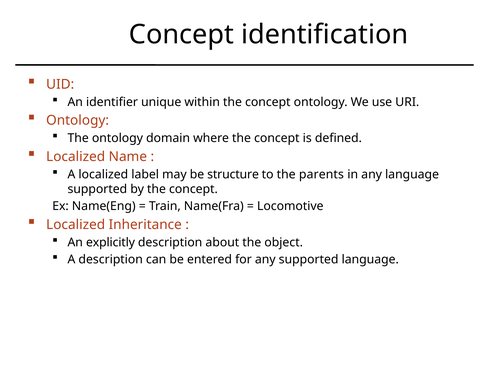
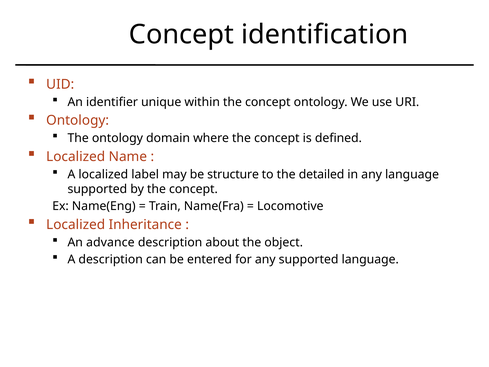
parents: parents -> detailed (322, 174)
explicitly: explicitly -> advance (110, 242)
